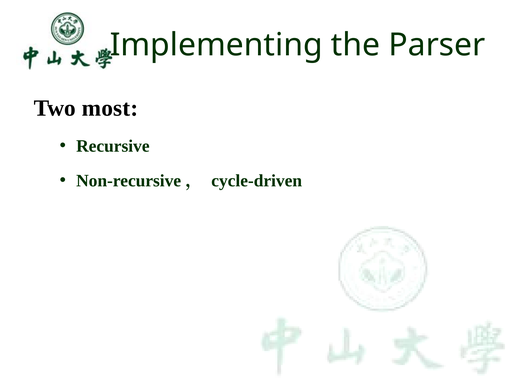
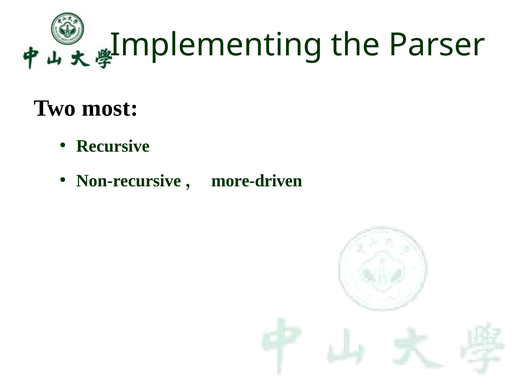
cycle-driven: cycle-driven -> more-driven (257, 181)
